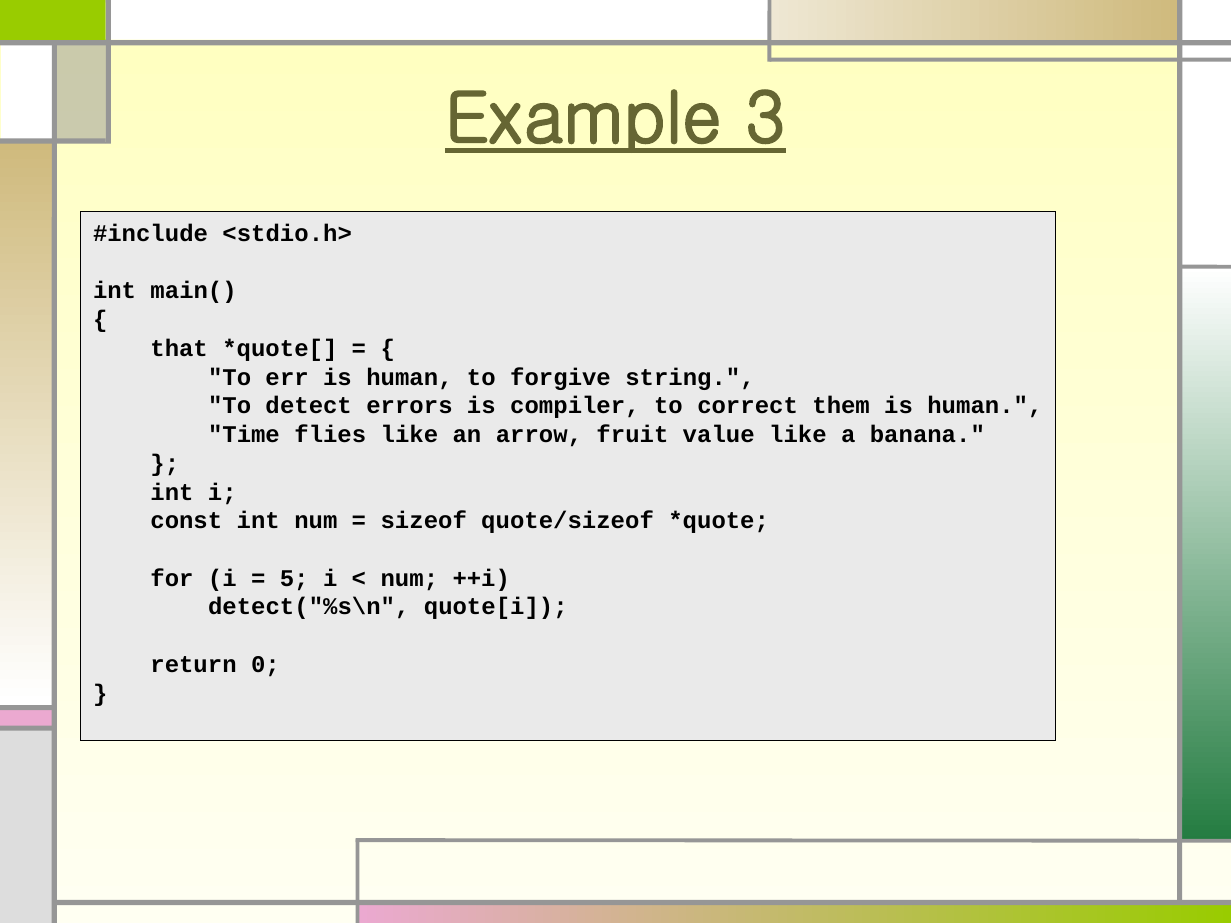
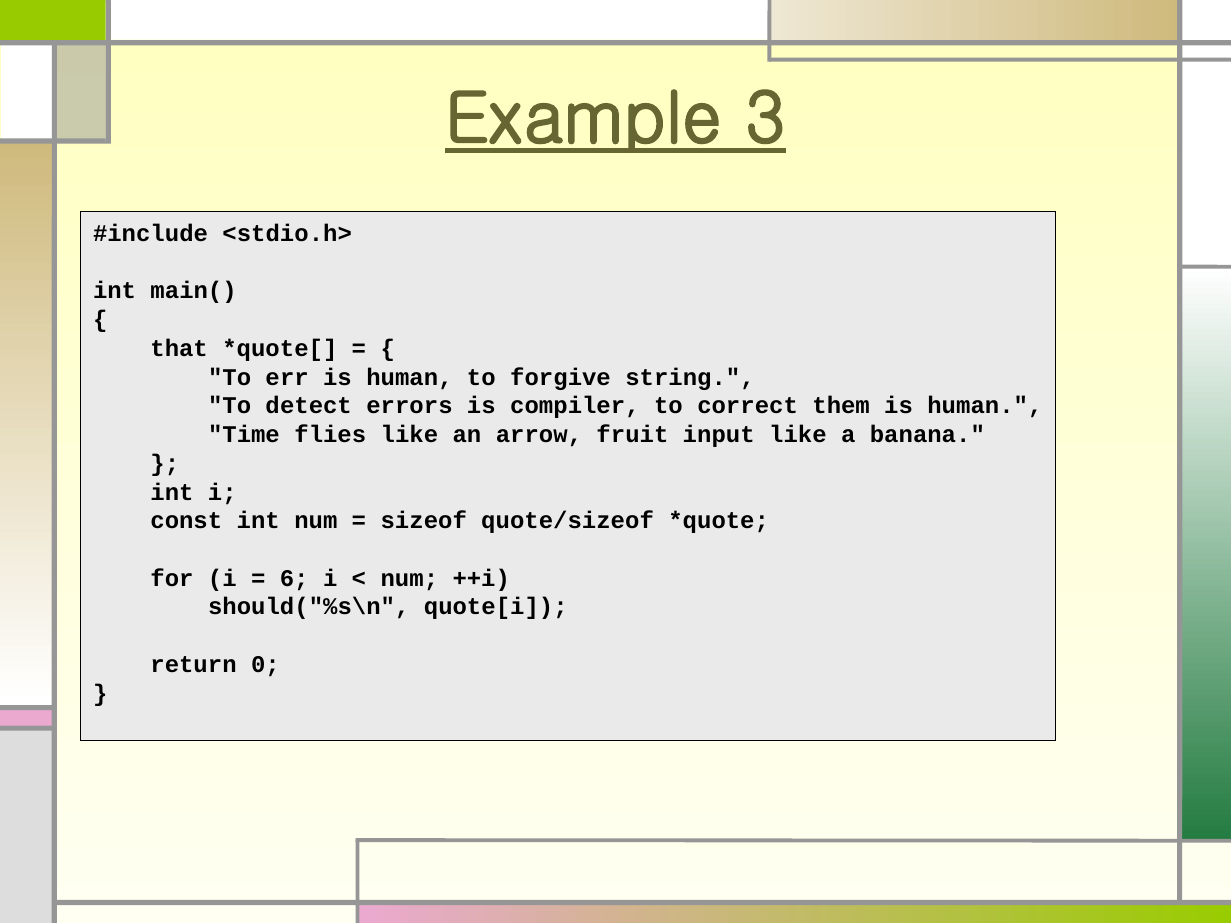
value: value -> input (719, 435)
5: 5 -> 6 (294, 579)
detect("%s\n: detect("%s\n -> should("%s\n (309, 607)
